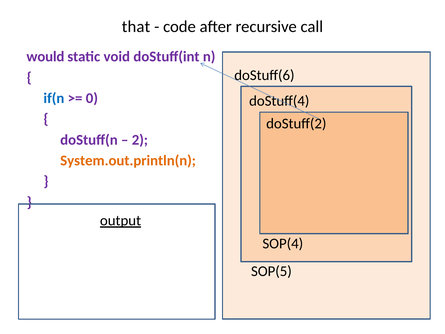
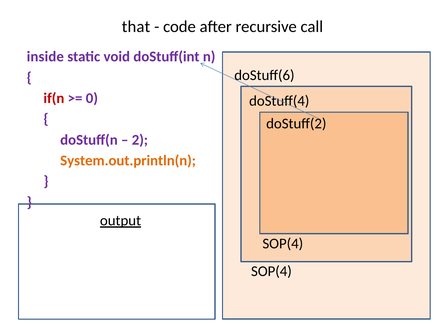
would: would -> inside (45, 57)
if(n colour: blue -> red (54, 98)
SOP(5: SOP(5 -> SOP(4 (271, 271)
